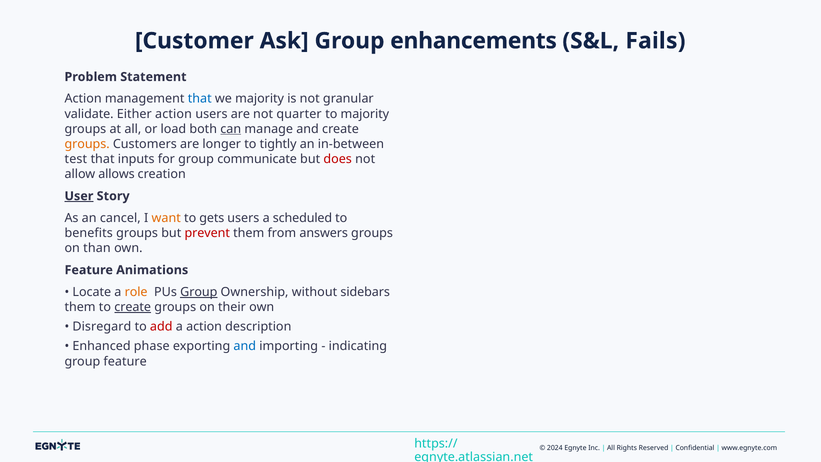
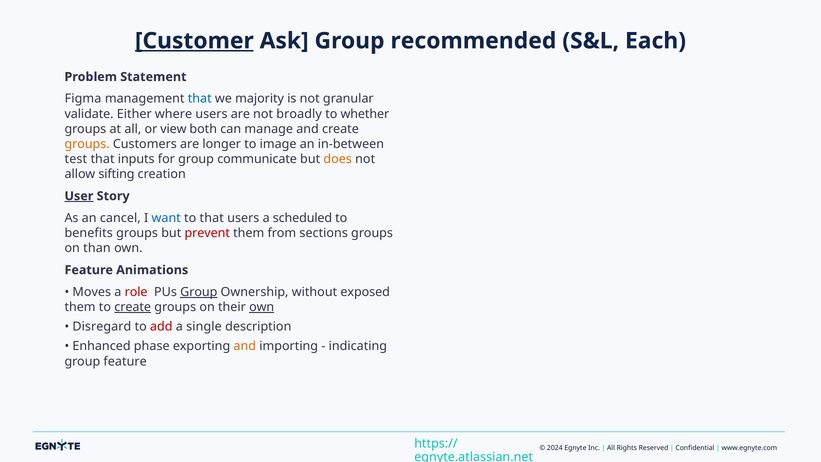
Customer underline: none -> present (194, 41)
enhancements: enhancements -> recommended (473, 41)
Fails: Fails -> Each (655, 41)
Action: Action -> Figma (83, 99)
Either action: action -> where (174, 114)
quarter: quarter -> broadly (299, 114)
to majority: majority -> whether (365, 114)
load: load -> view (173, 129)
can underline: present -> none (231, 129)
tightly: tightly -> image (278, 144)
does colour: red -> orange (338, 159)
allows: allows -> sifting (116, 174)
want colour: orange -> blue (166, 218)
to gets: gets -> that (212, 218)
answers: answers -> sections (324, 233)
Locate: Locate -> Moves (92, 292)
role colour: orange -> red (136, 292)
sidebars: sidebars -> exposed (365, 292)
own underline: none -> present (262, 307)
a action: action -> single (204, 327)
and colour: blue -> orange (245, 346)
